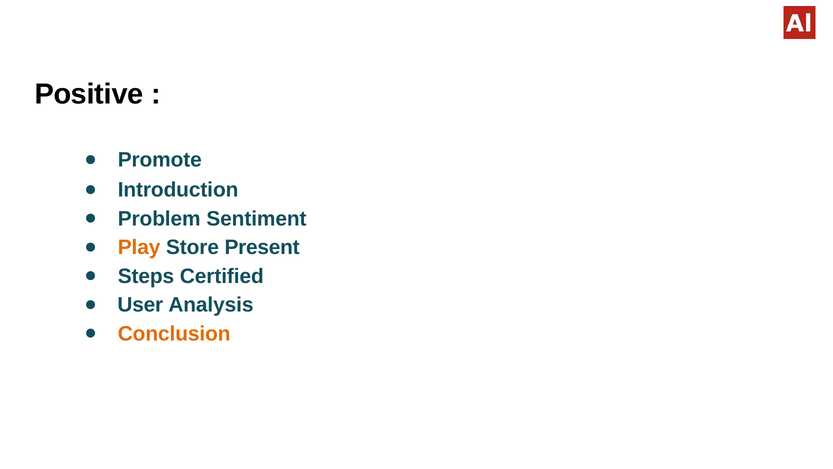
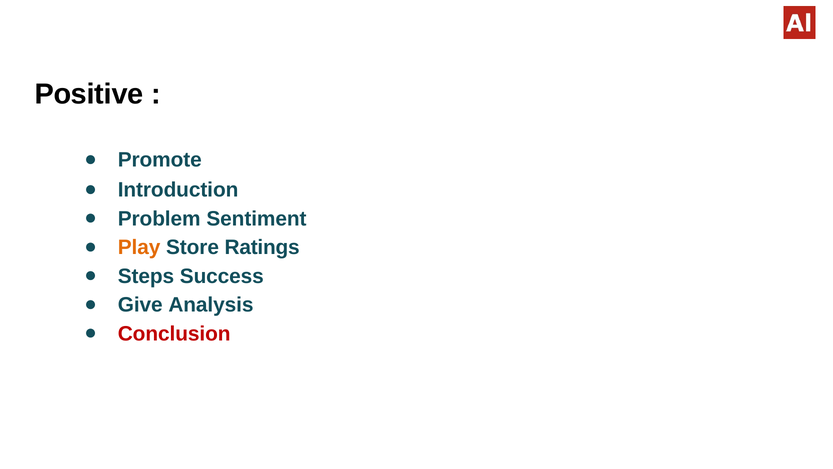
Present: Present -> Ratings (262, 247)
Certified: Certified -> Success (222, 276)
User: User -> Give (140, 305)
Conclusion colour: orange -> red (174, 333)
